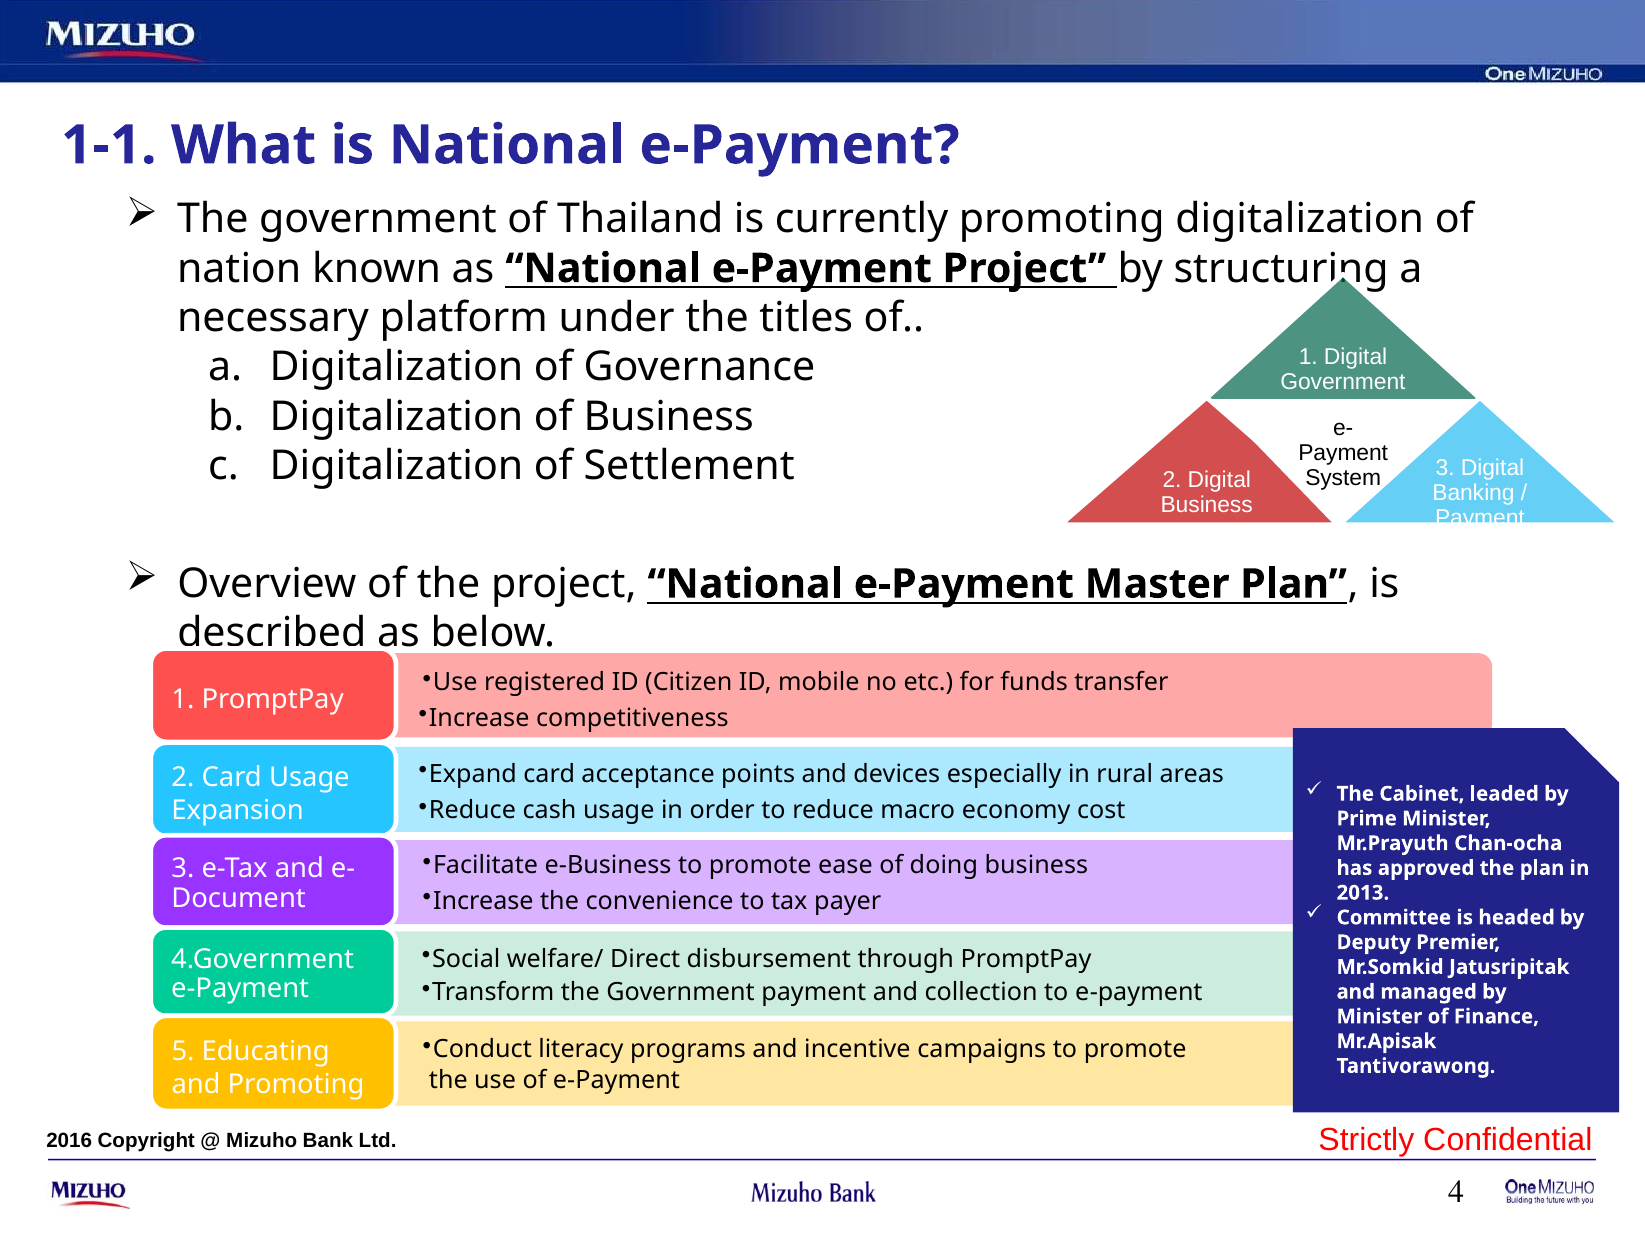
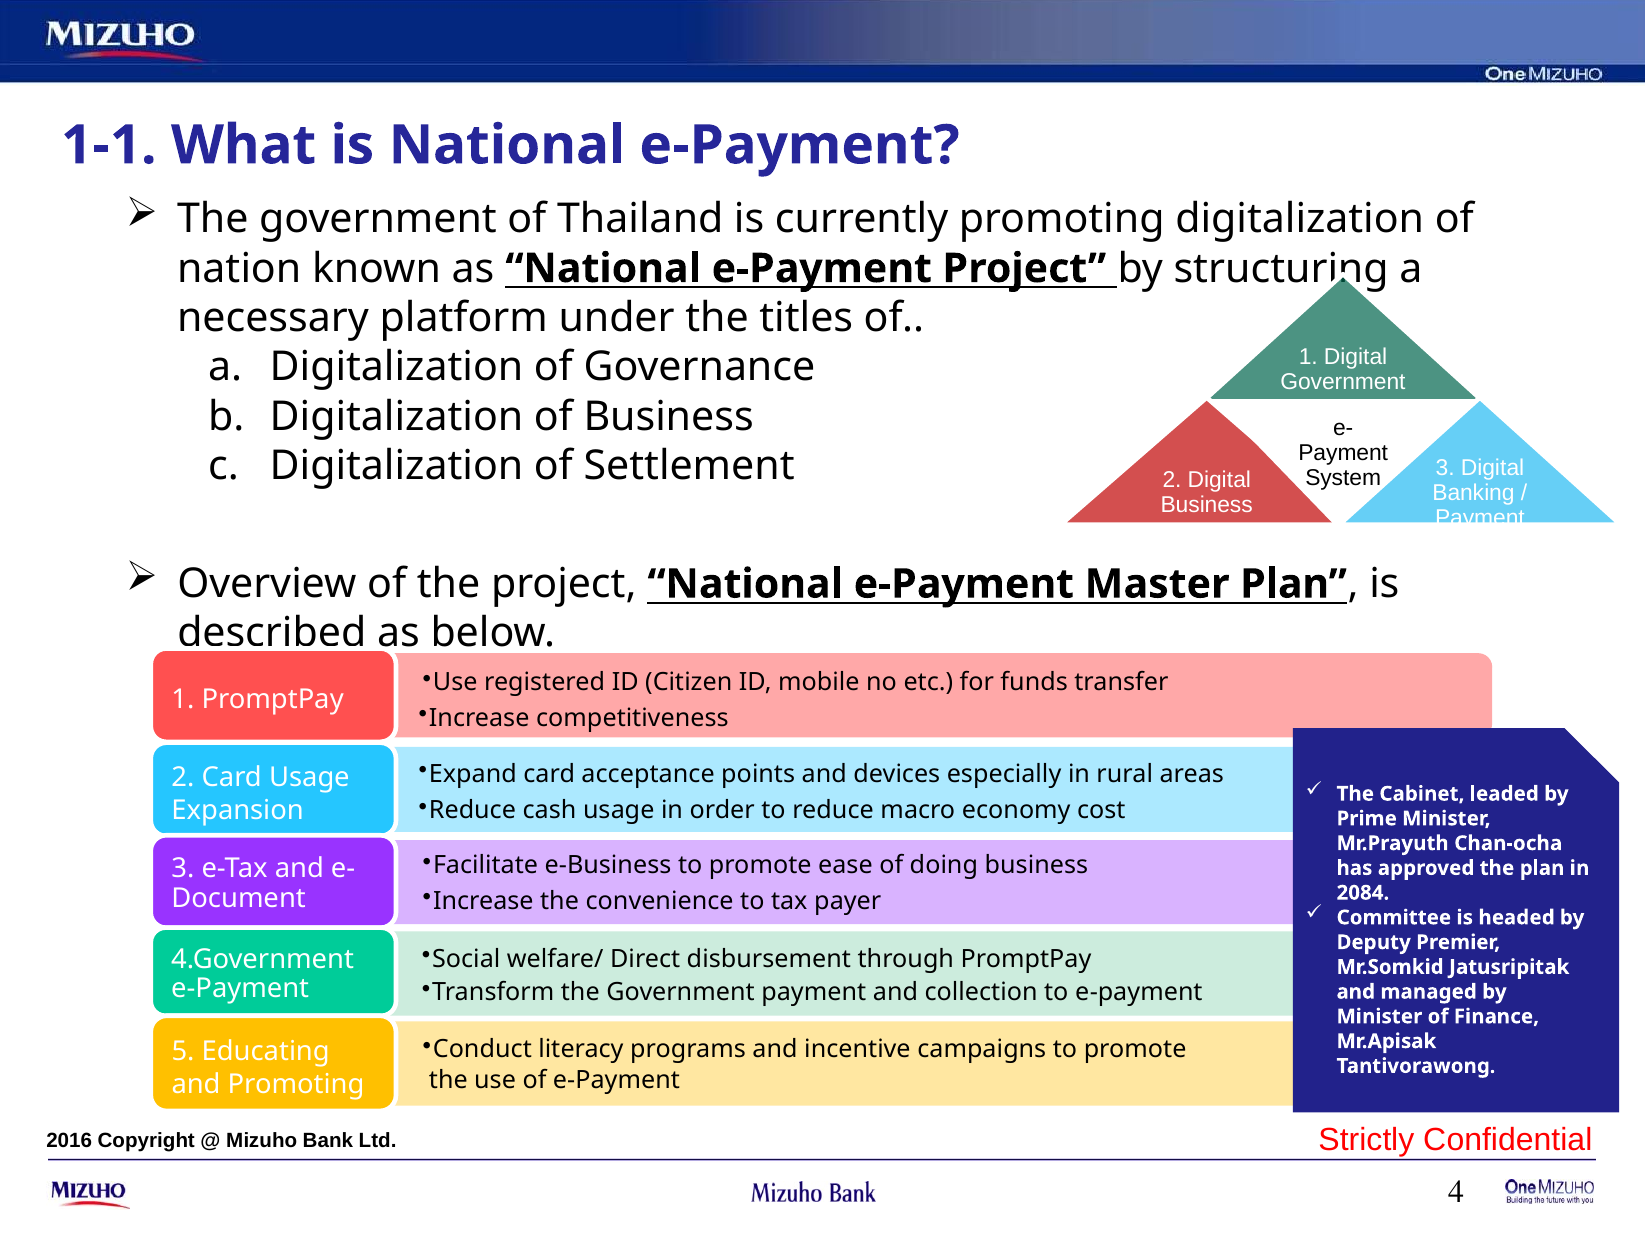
2013: 2013 -> 2084 (1363, 893)
